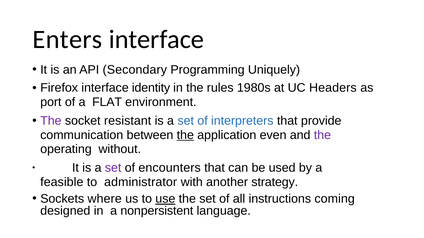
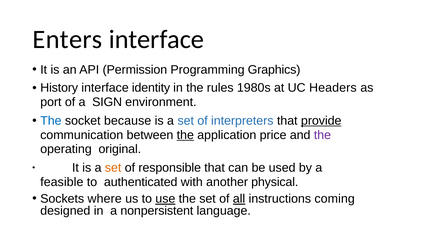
Secondary: Secondary -> Permission (135, 70)
Uniquely: Uniquely -> Graphics (274, 70)
Firefox: Firefox -> History (59, 88)
FLAT: FLAT -> SIGN (107, 102)
The colour: purple -> blue (51, 121)
resistant: resistant -> because (128, 121)
provide underline: none -> present (321, 121)
even: even -> price (273, 135)
without: without -> original (120, 150)
set colour: purple -> orange (113, 168)
encounters: encounters -> responsible (170, 168)
administrator: administrator -> authenticated (141, 182)
strategy: strategy -> physical (275, 182)
all underline: none -> present (239, 199)
